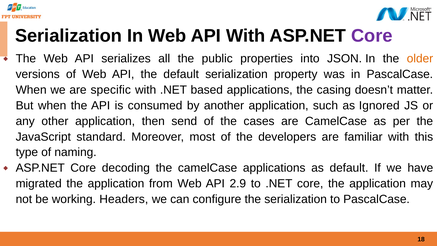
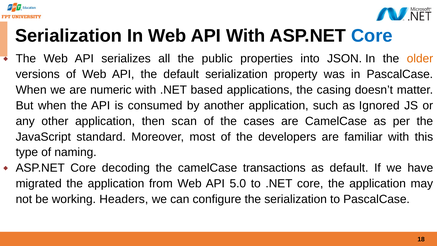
Core colour: purple -> blue (372, 36)
specific: specific -> numeric (111, 90)
send: send -> scan (184, 121)
camelCase applications: applications -> transactions (274, 168)
2.9: 2.9 -> 5.0 (238, 184)
